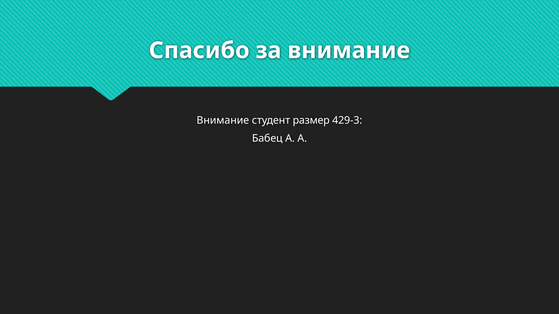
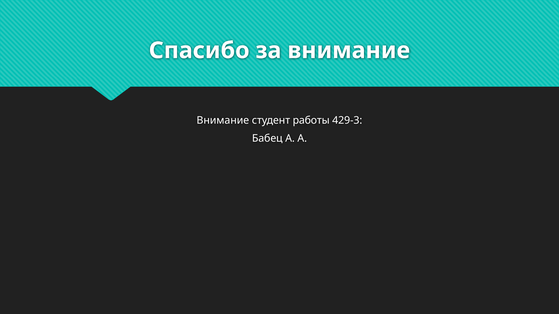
размер: размер -> работы (311, 120)
